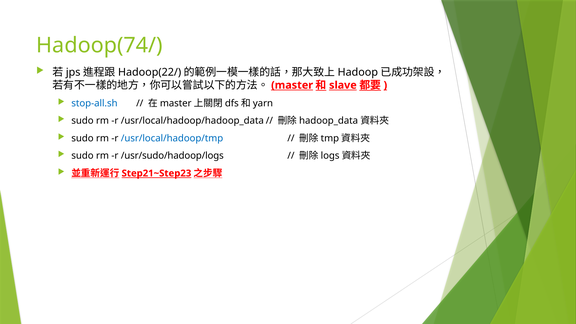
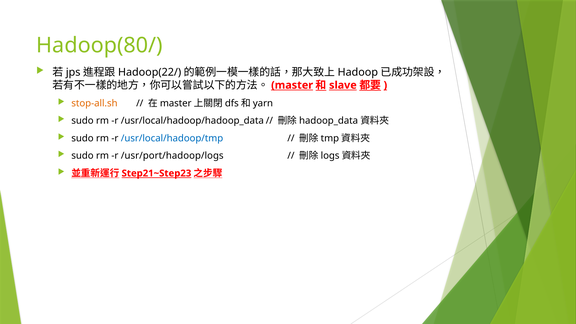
Hadoop(74/: Hadoop(74/ -> Hadoop(80/ (100, 45)
stop-all.sh colour: blue -> orange (94, 103)
/usr/sudo/hadoop/logs: /usr/sudo/hadoop/logs -> /usr/port/hadoop/logs (172, 156)
